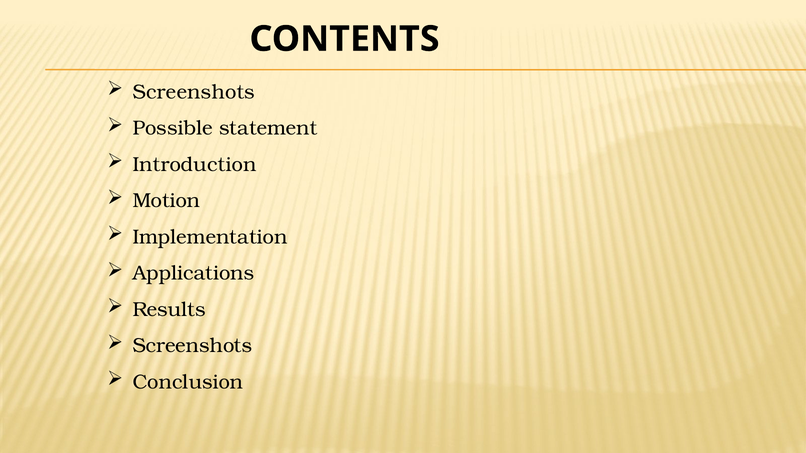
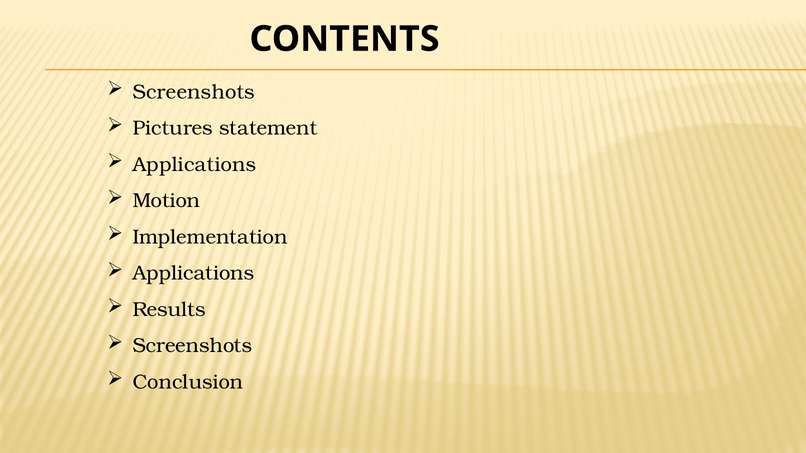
Possible: Possible -> Pictures (173, 128)
Introduction: Introduction -> Applications (194, 165)
